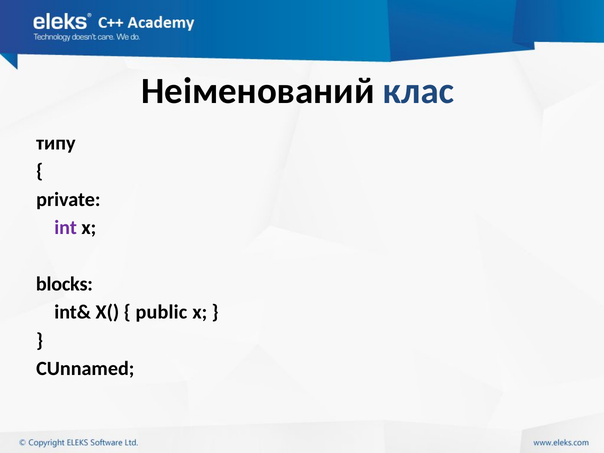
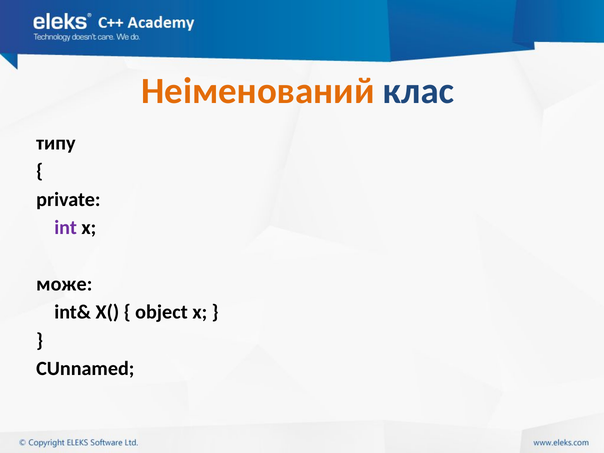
Неіменований colour: black -> orange (258, 91)
blocks: blocks -> може (64, 284)
public: public -> object (161, 312)
